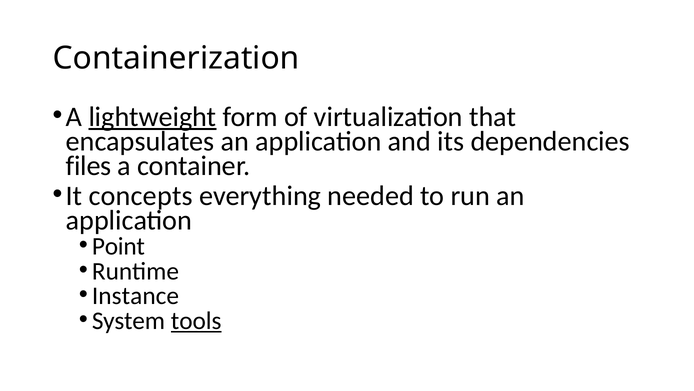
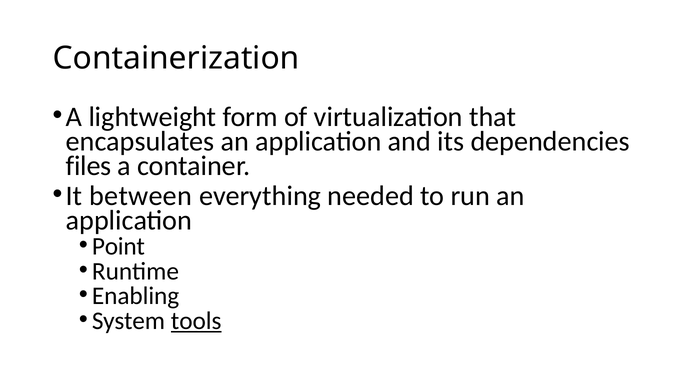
lightweight underline: present -> none (152, 117)
concepts: concepts -> between (141, 196)
Instance: Instance -> Enabling (136, 296)
